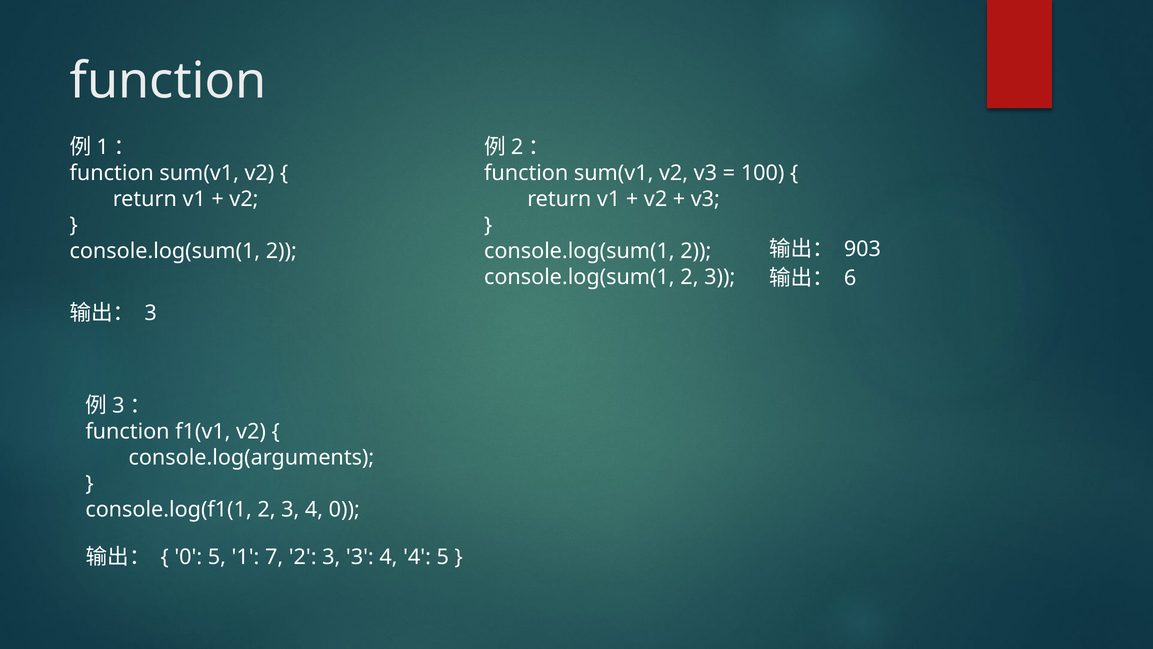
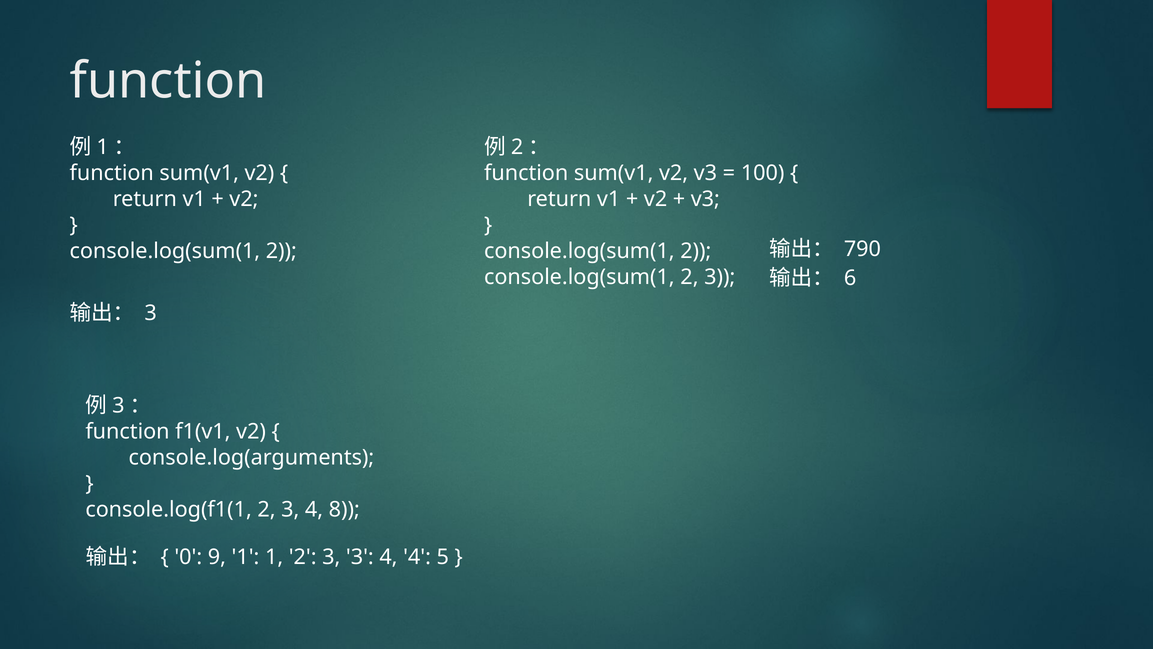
903: 903 -> 790 (862, 249)
4 0: 0 -> 8 (344, 509)
0 5: 5 -> 9 (217, 557)
1 7: 7 -> 1 (274, 557)
